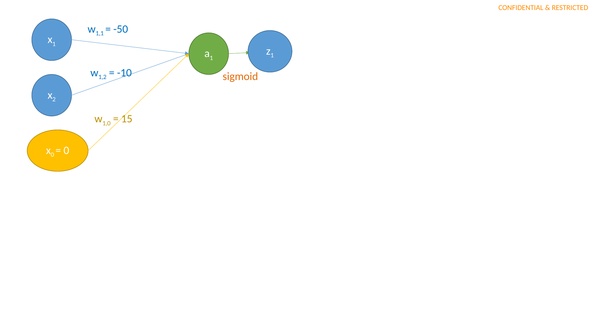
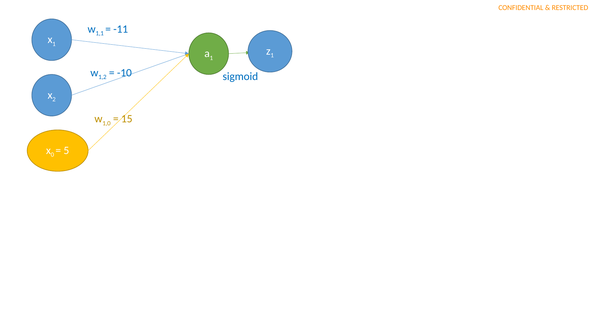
-50: -50 -> -11 (121, 29)
sigmoid colour: orange -> blue (240, 76)
0: 0 -> 5 (66, 150)
